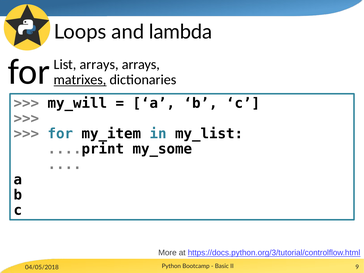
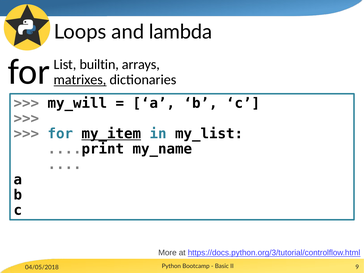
List arrays: arrays -> builtin (99, 64)
my_item underline: none -> present (111, 134)
my_some: my_some -> my_name (162, 149)
